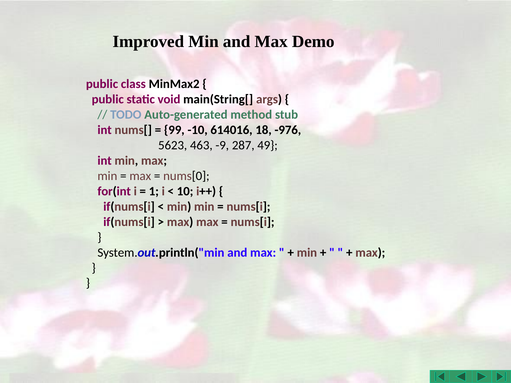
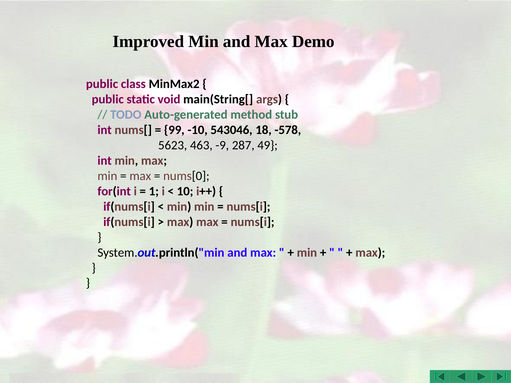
614016: 614016 -> 543046 (231, 130)
-976: -976 -> -578 (288, 130)
